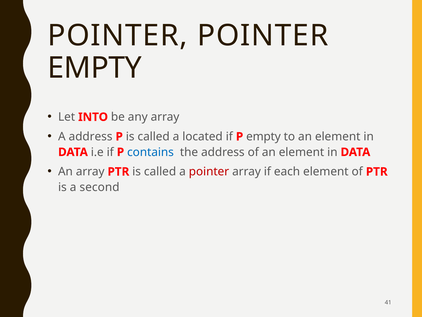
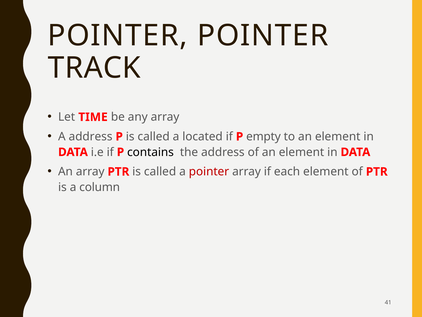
EMPTY: EMPTY -> TRACK (94, 68)
INTO: INTO -> TIME (93, 117)
contains colour: blue -> black (150, 152)
second: second -> column (100, 187)
